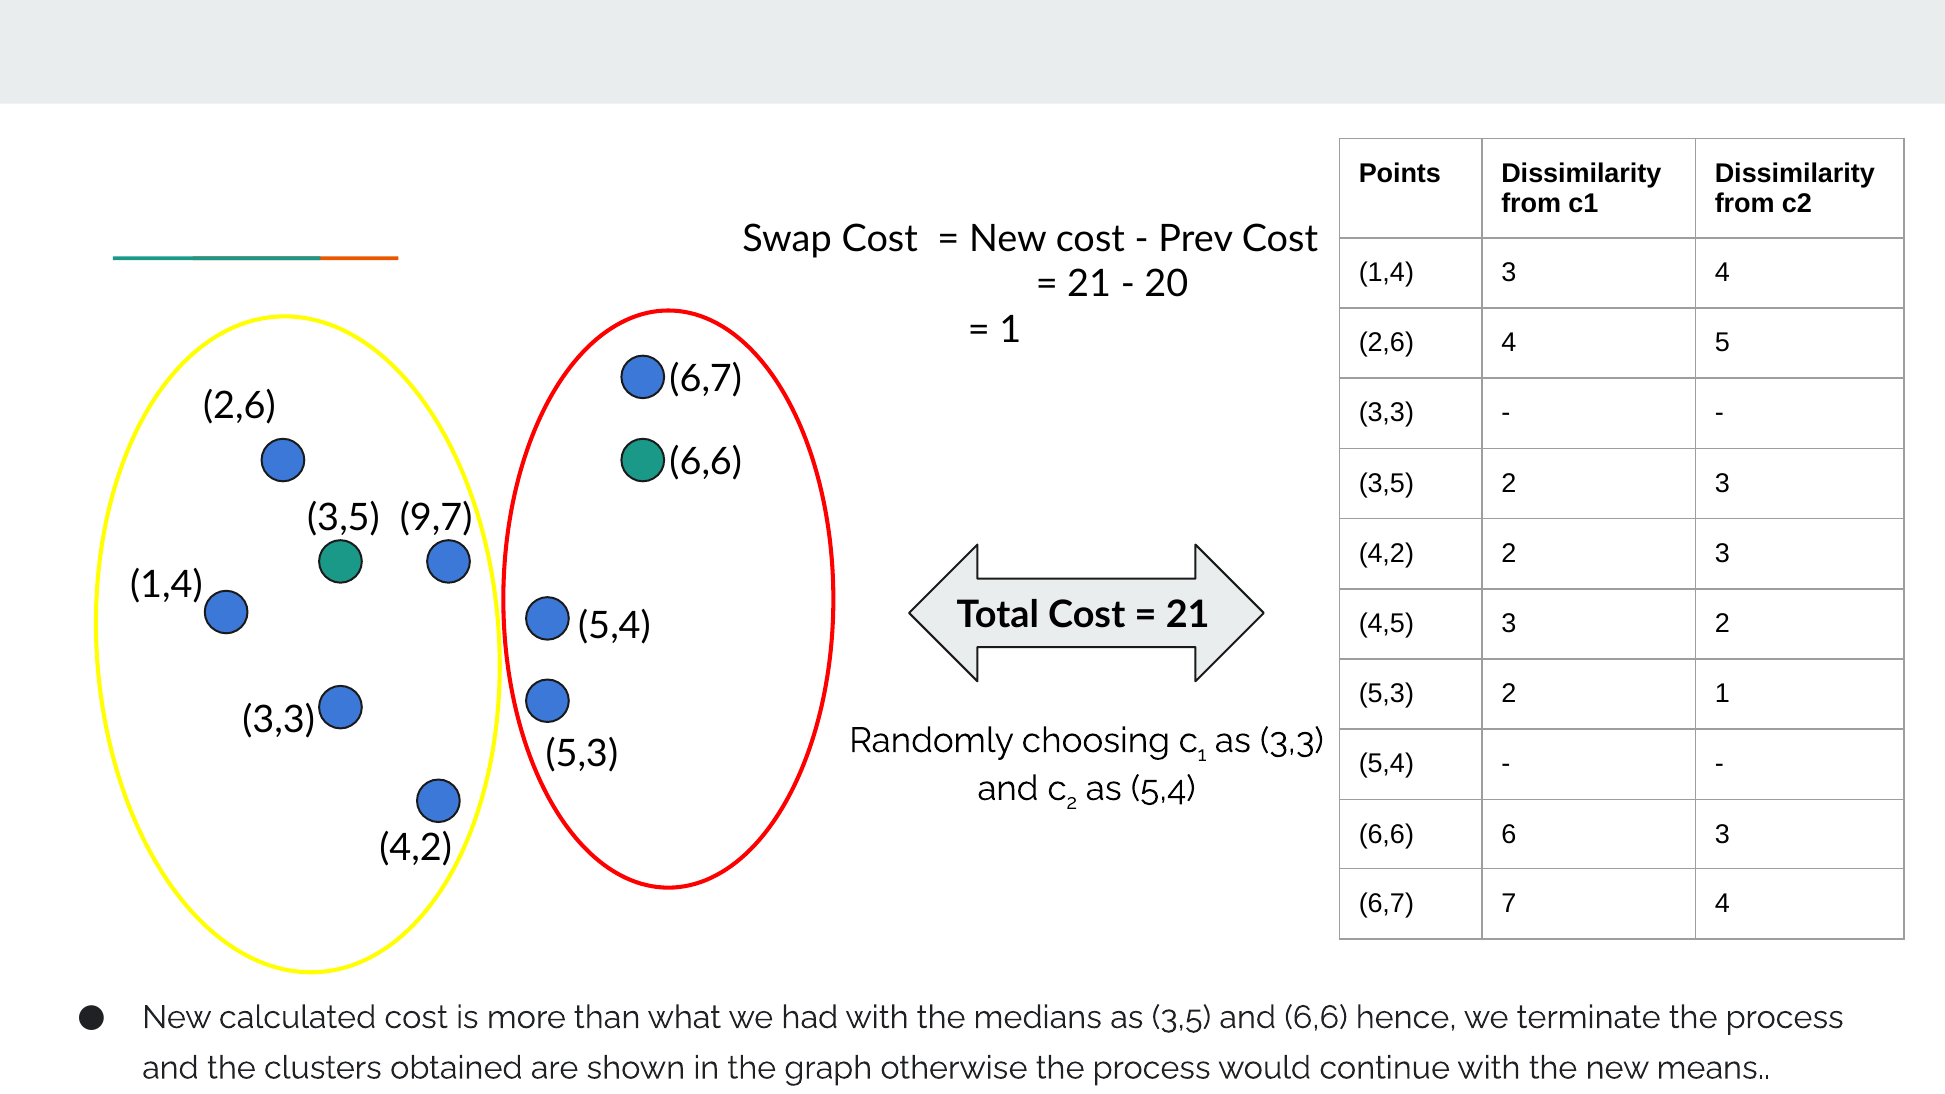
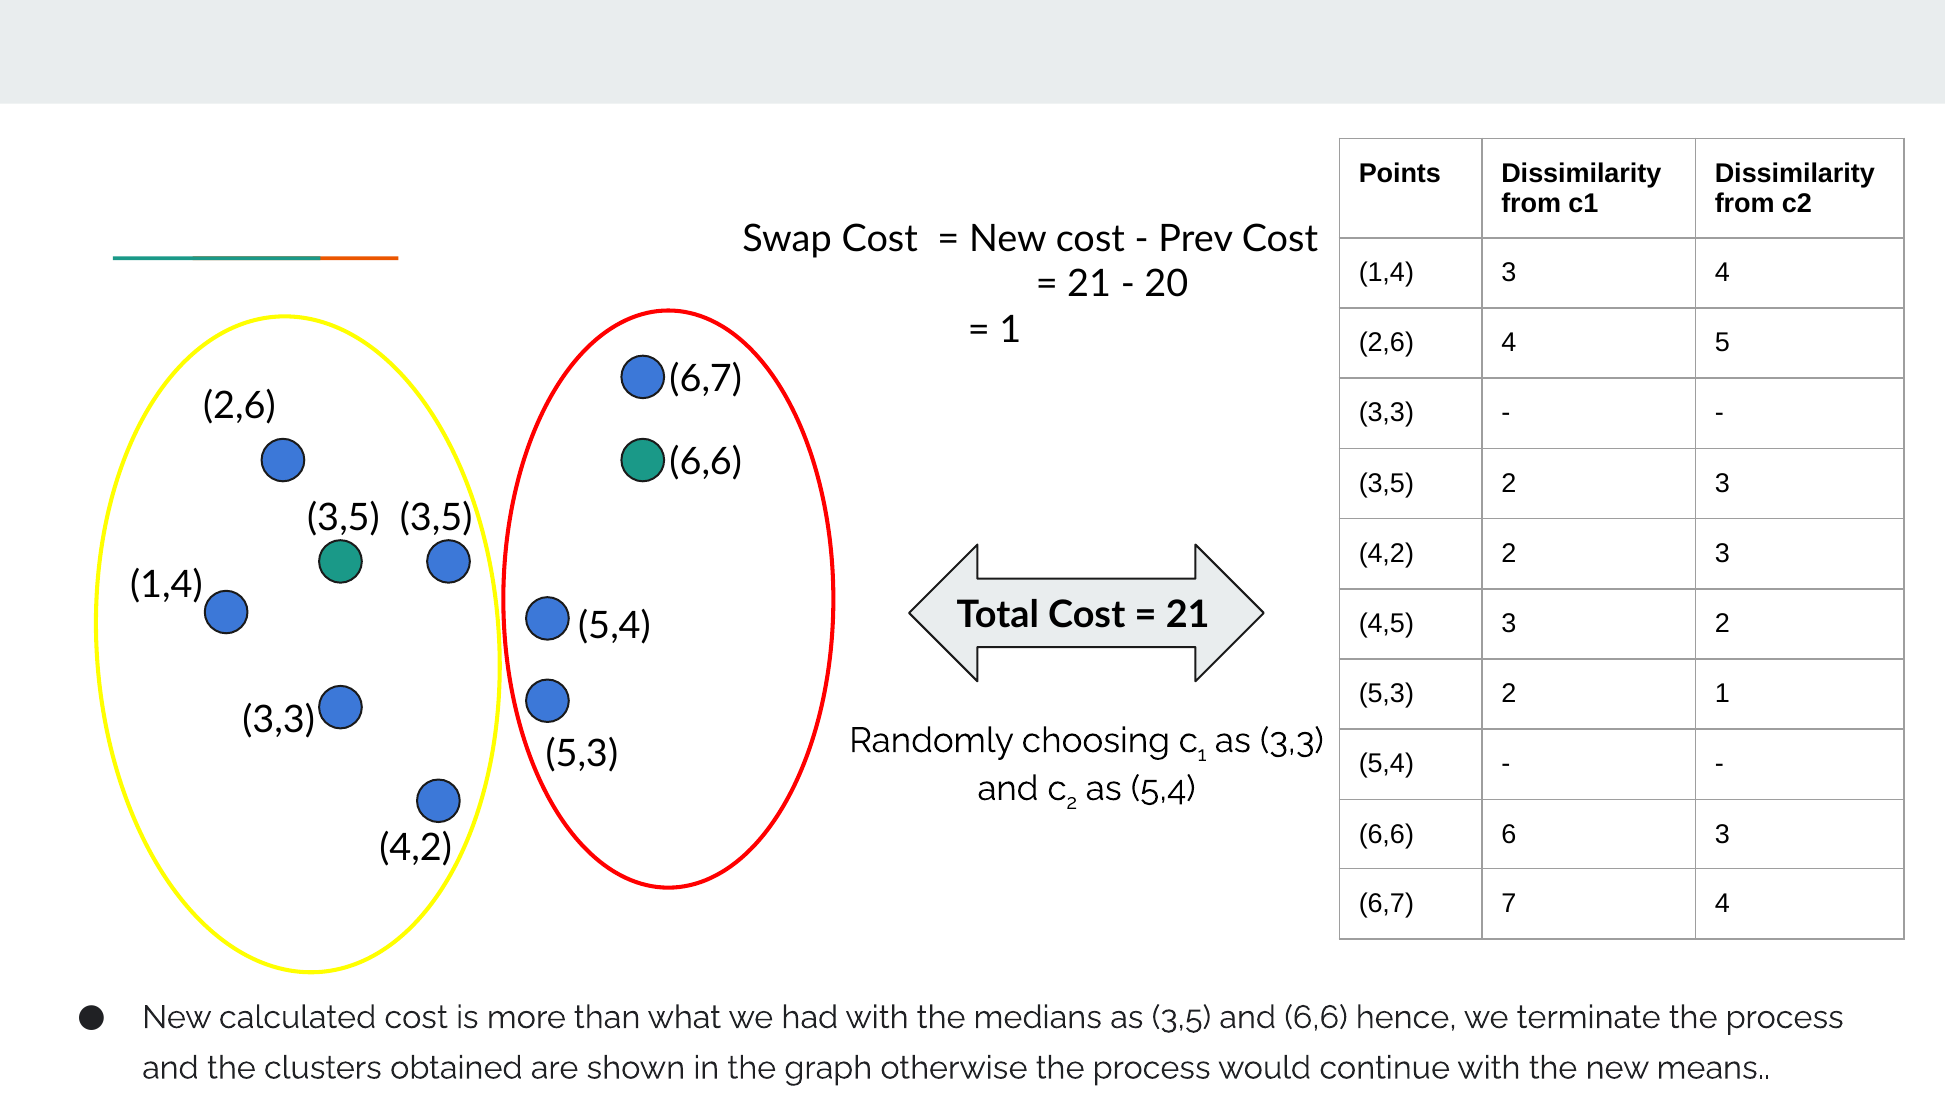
3,5 9,7: 9,7 -> 3,5 (436, 518)
